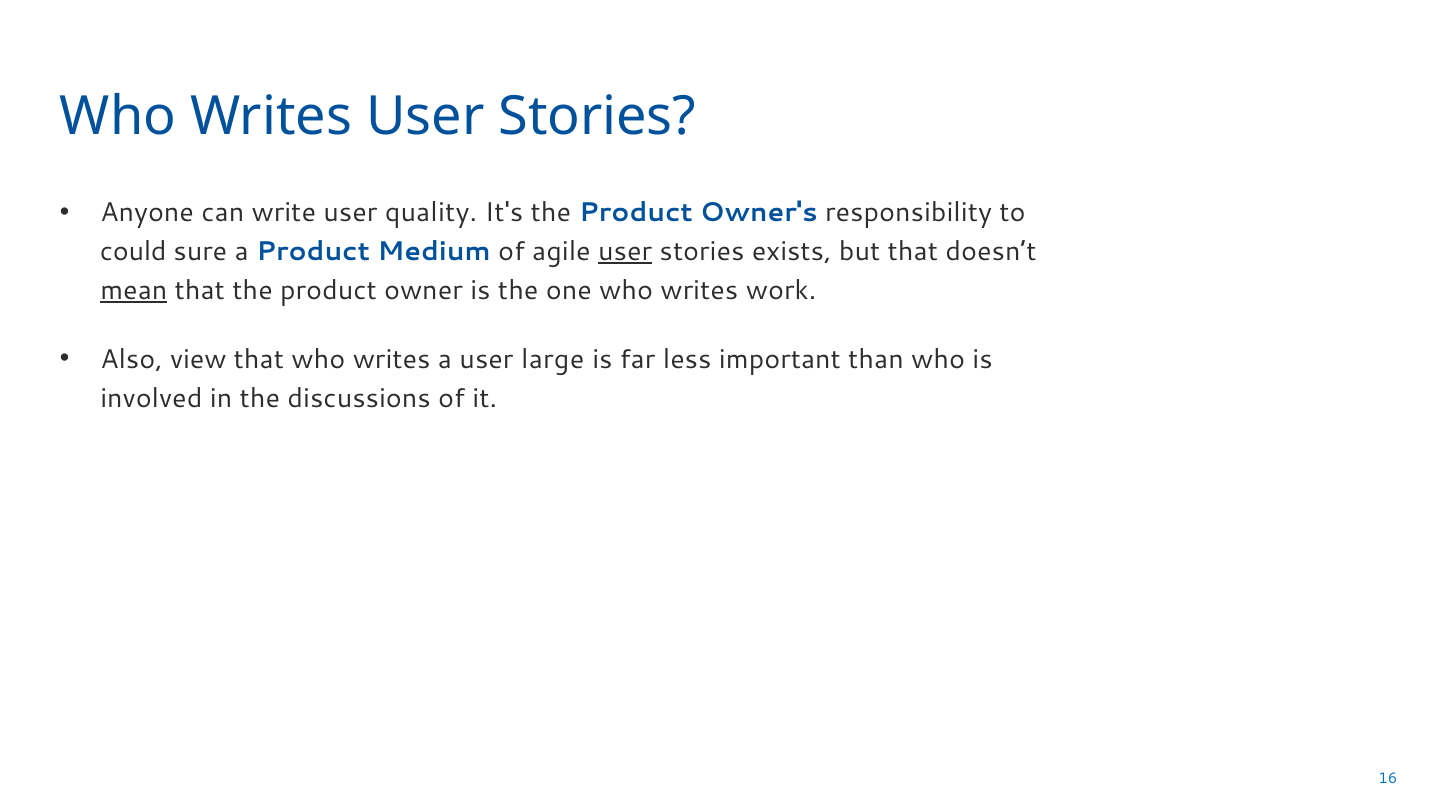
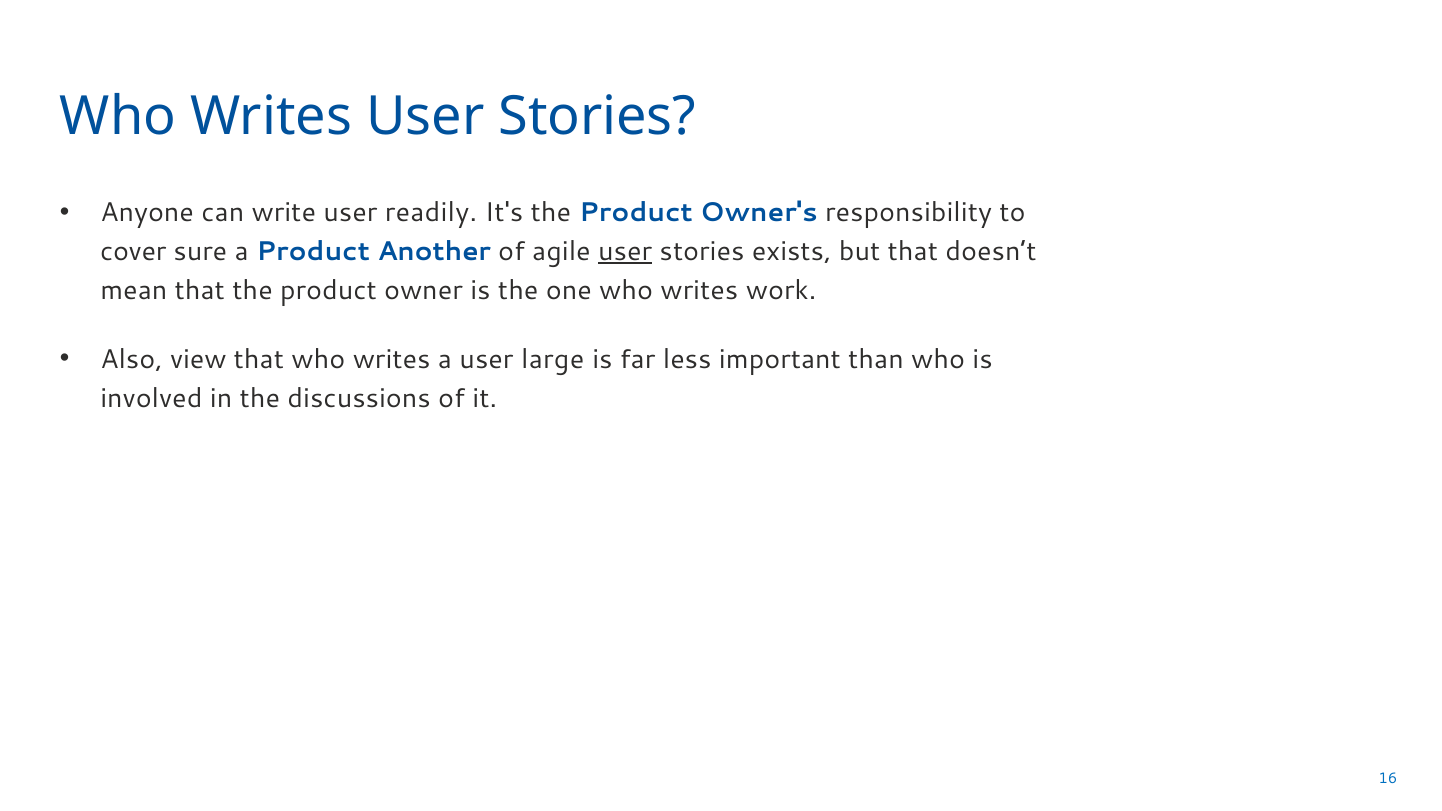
quality: quality -> readily (431, 213)
could: could -> cover (133, 252)
Medium: Medium -> Another (434, 252)
mean underline: present -> none (134, 291)
